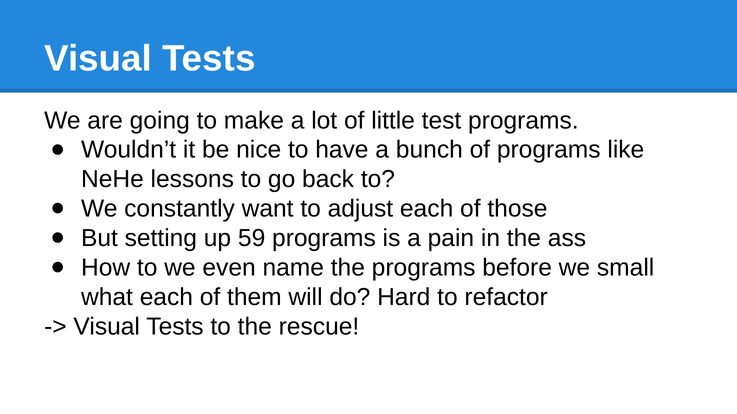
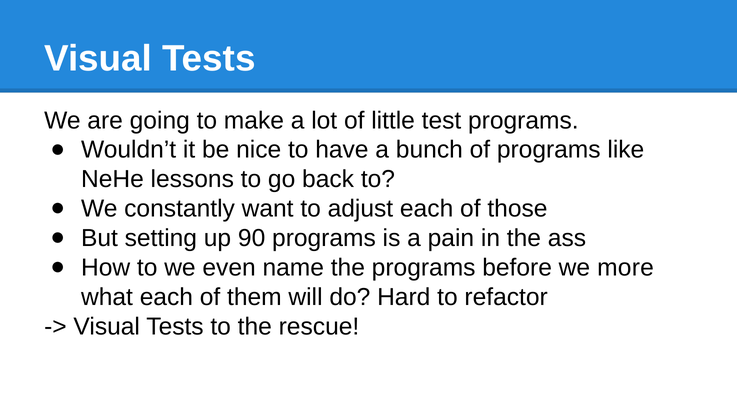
59: 59 -> 90 (252, 238)
small: small -> more (625, 268)
